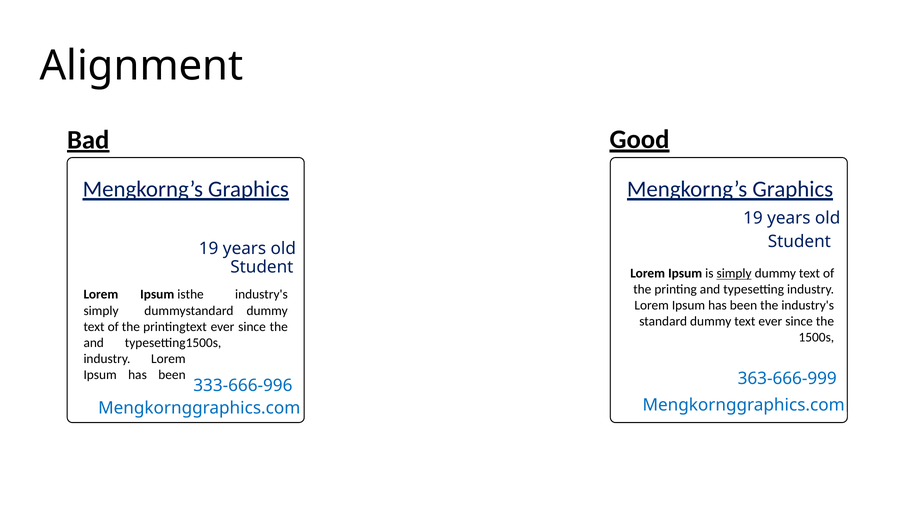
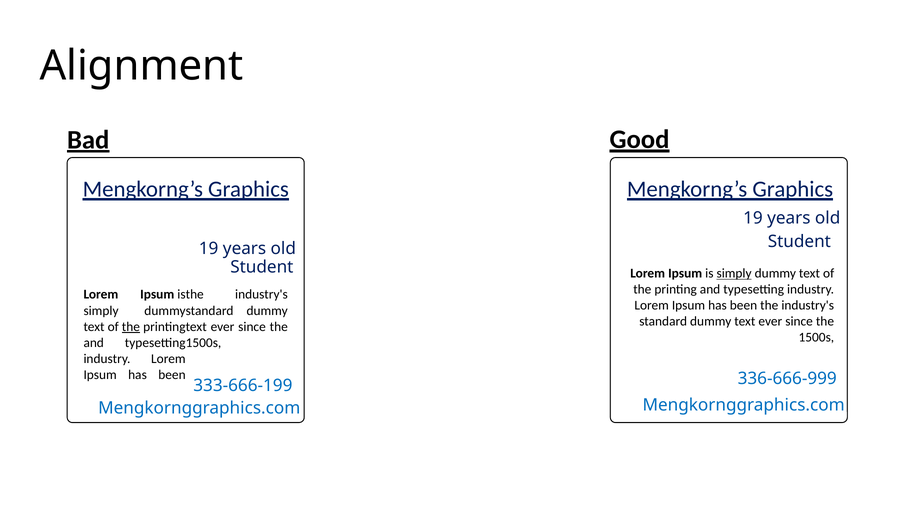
the underline: none -> present (131, 326)
363-666-999: 363-666-999 -> 336-666-999 (787, 379)
333-666-996: 333-666-996 -> 333-666-199 (243, 385)
